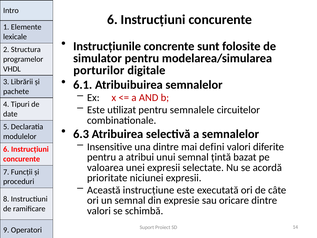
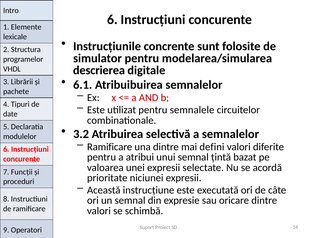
porturilor: porturilor -> descrierea (99, 70)
6.3: 6.3 -> 3.2 (81, 134)
Insensitive: Insensitive -> Ramificare (110, 147)
